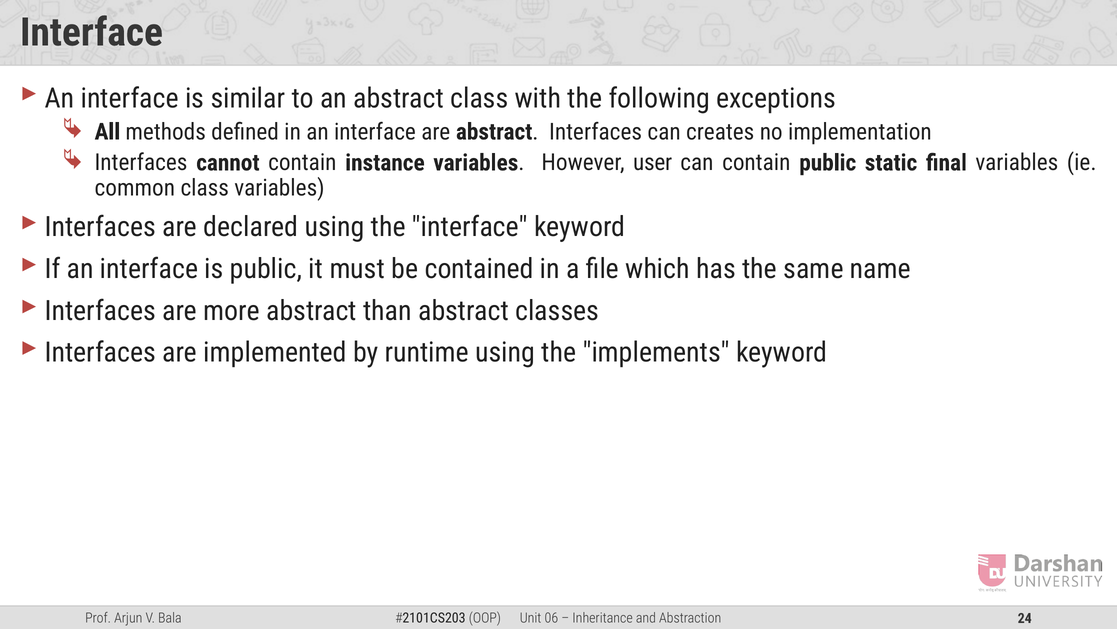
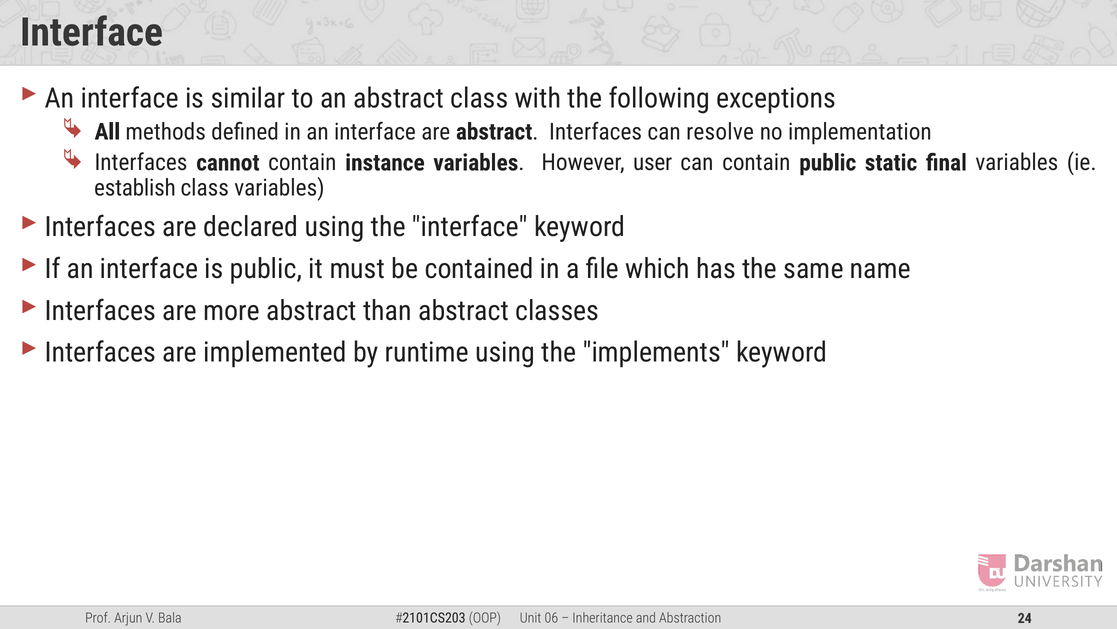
creates: creates -> resolve (720, 132)
common: common -> establish (135, 188)
